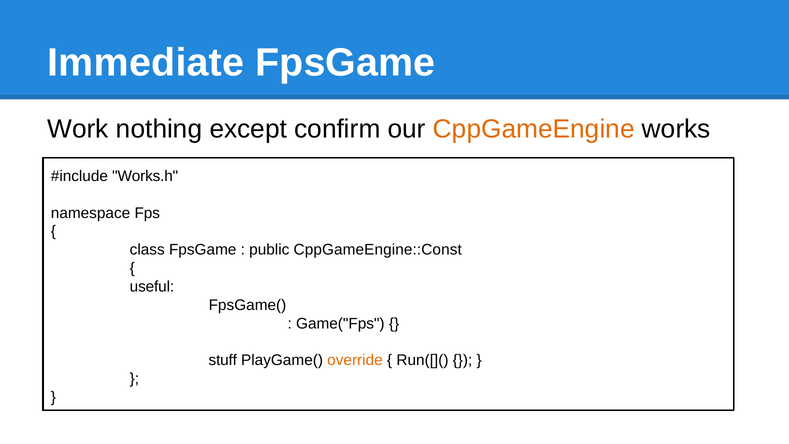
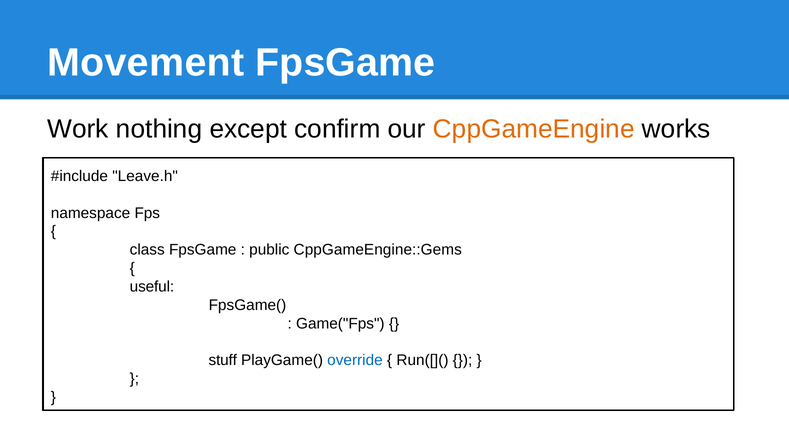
Immediate: Immediate -> Movement (146, 63)
Works.h: Works.h -> Leave.h (145, 176)
CppGameEngine::Const: CppGameEngine::Const -> CppGameEngine::Gems (378, 250)
override colour: orange -> blue (355, 360)
